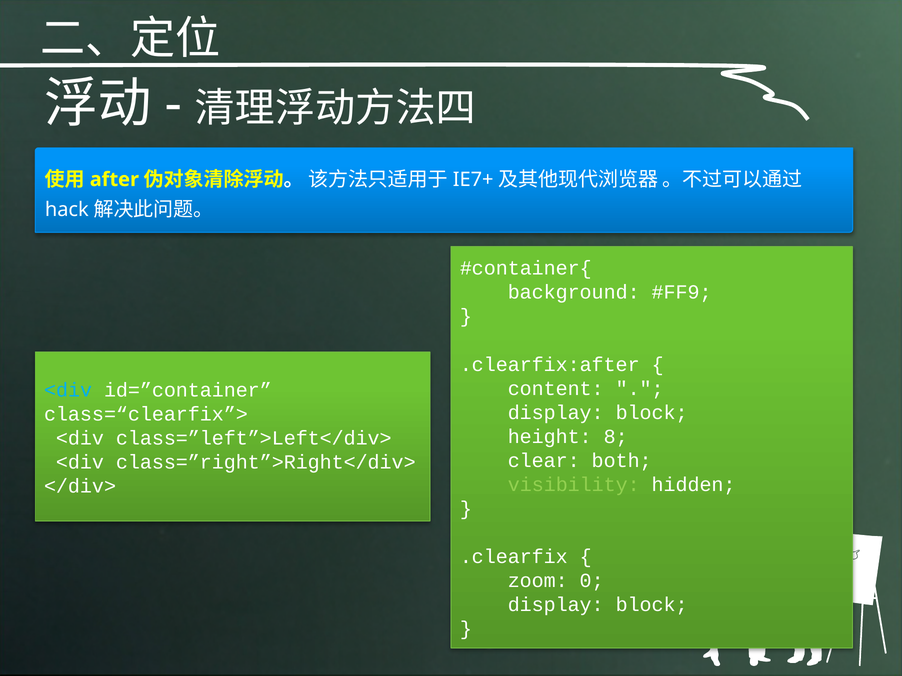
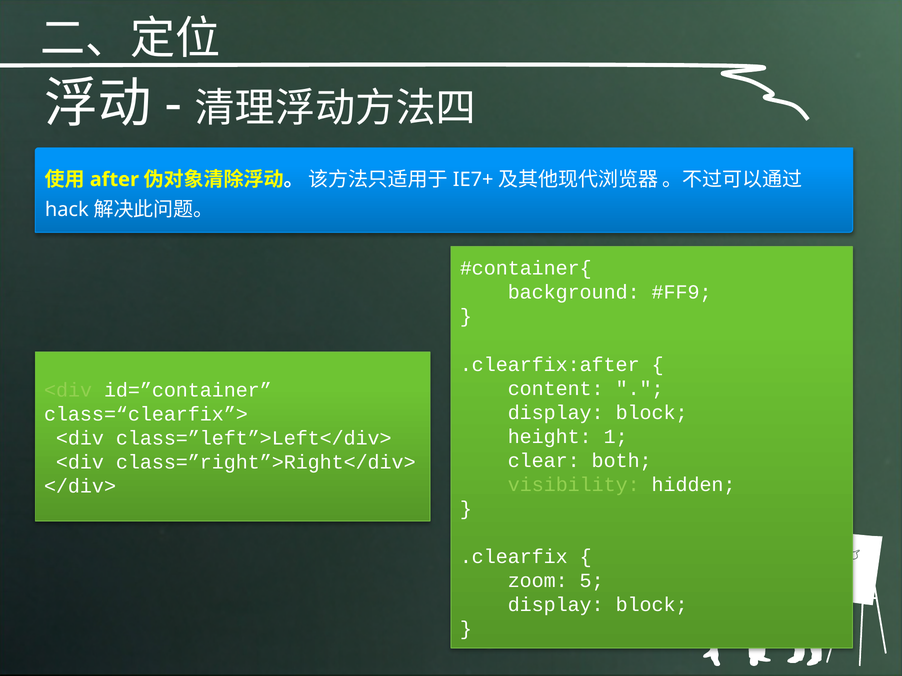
<div colour: light blue -> light green (68, 390)
8: 8 -> 1 (616, 437)
0: 0 -> 5 (592, 581)
